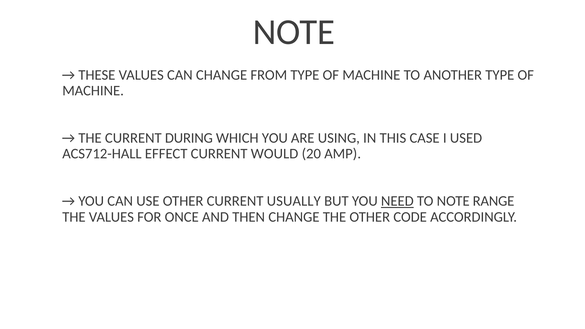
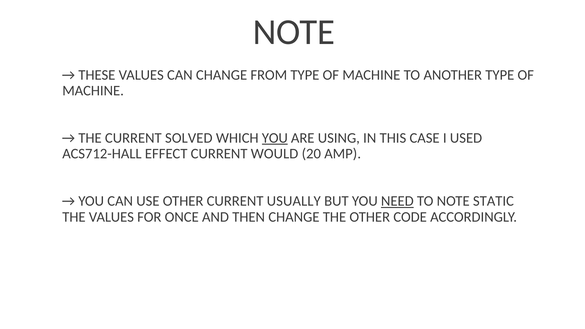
DURING: DURING -> SOLVED (189, 138)
YOU underline: none -> present (275, 138)
RANGE: RANGE -> STATIC (493, 201)
